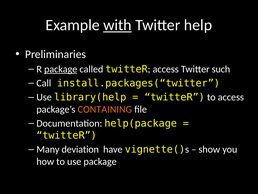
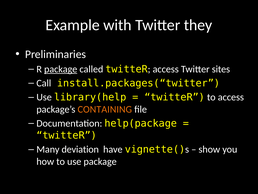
with underline: present -> none (117, 25)
help: help -> they (198, 25)
such: such -> sites (221, 69)
